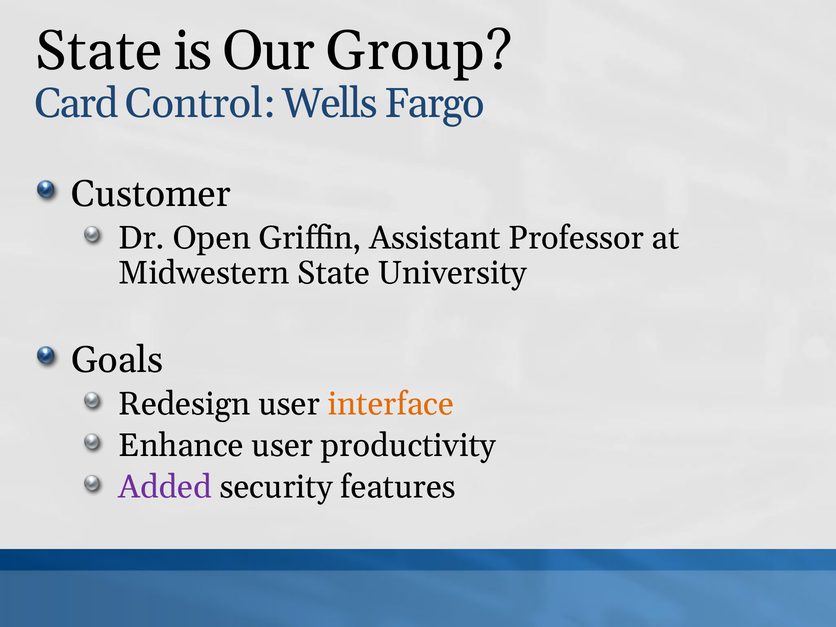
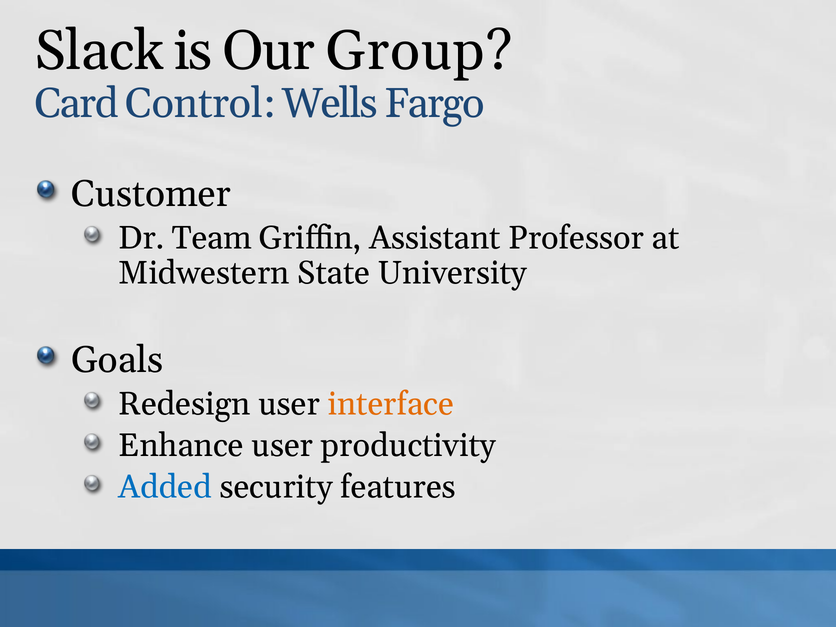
State: State -> Slack (99, 51)
Open: Open -> Team (212, 238)
Added colour: purple -> blue (165, 487)
